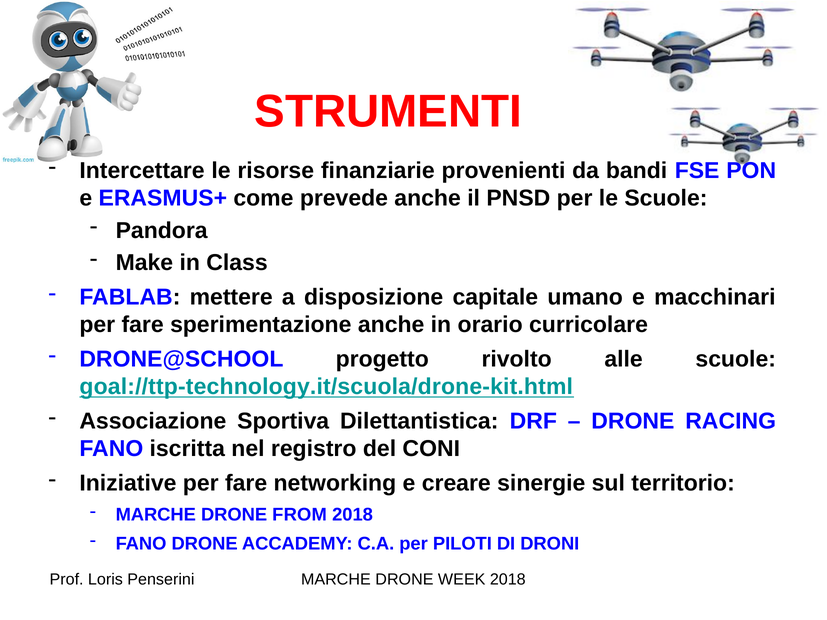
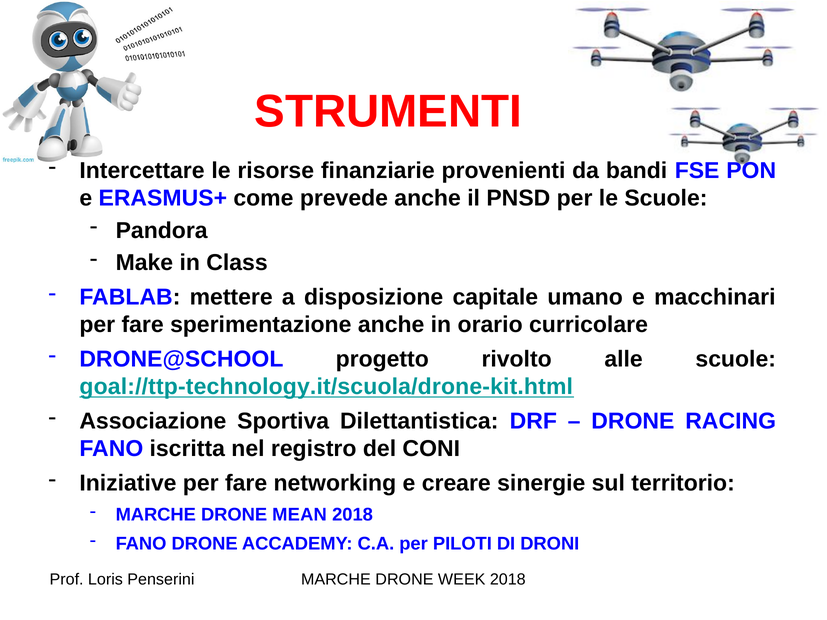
FROM: FROM -> MEAN (300, 515)
